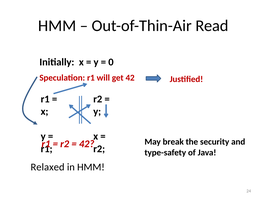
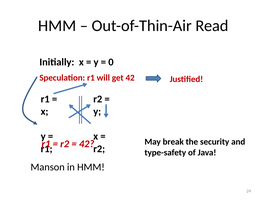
Relaxed: Relaxed -> Manson (48, 167)
